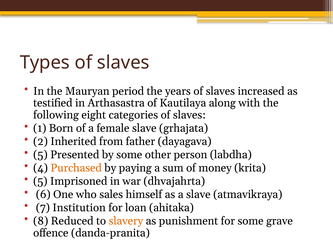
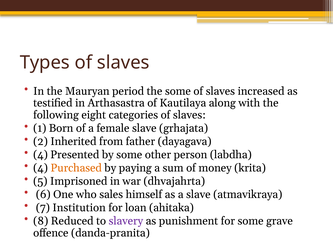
the years: years -> some (178, 91)
5: 5 -> 4 (40, 155)
slavery colour: orange -> purple (126, 221)
